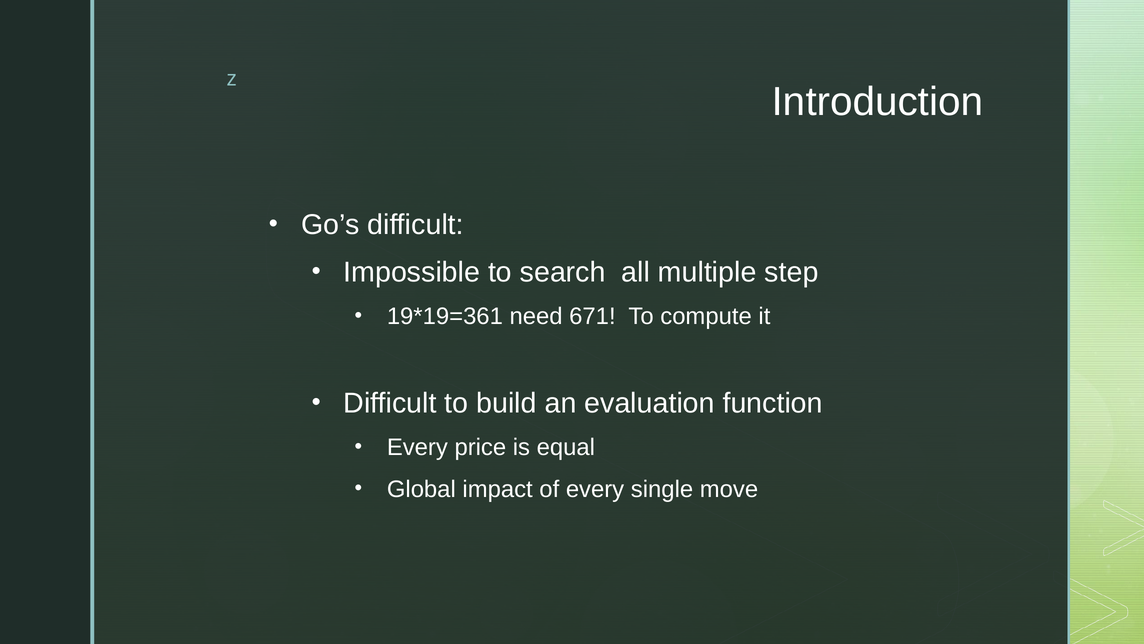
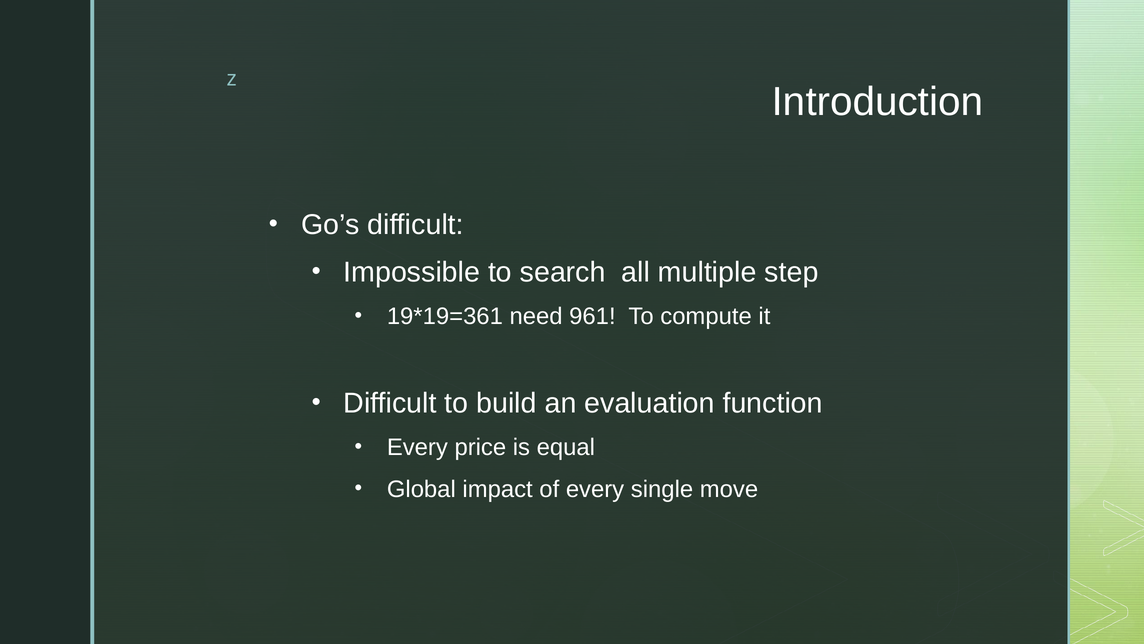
671: 671 -> 961 (592, 316)
